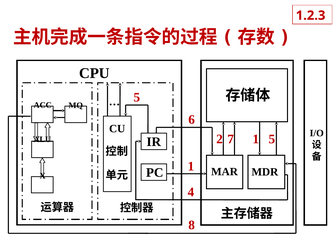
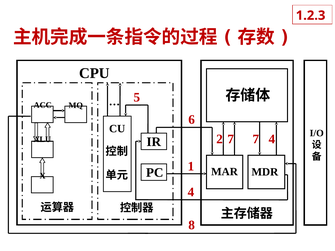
2 1: 1 -> 7 (256, 139)
7 5: 5 -> 4 (272, 139)
